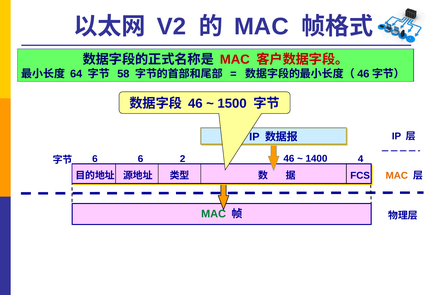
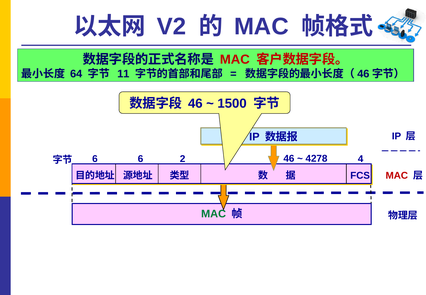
58: 58 -> 11 (123, 74)
1400: 1400 -> 4278 (316, 159)
MAC colour: orange -> red (397, 176)
